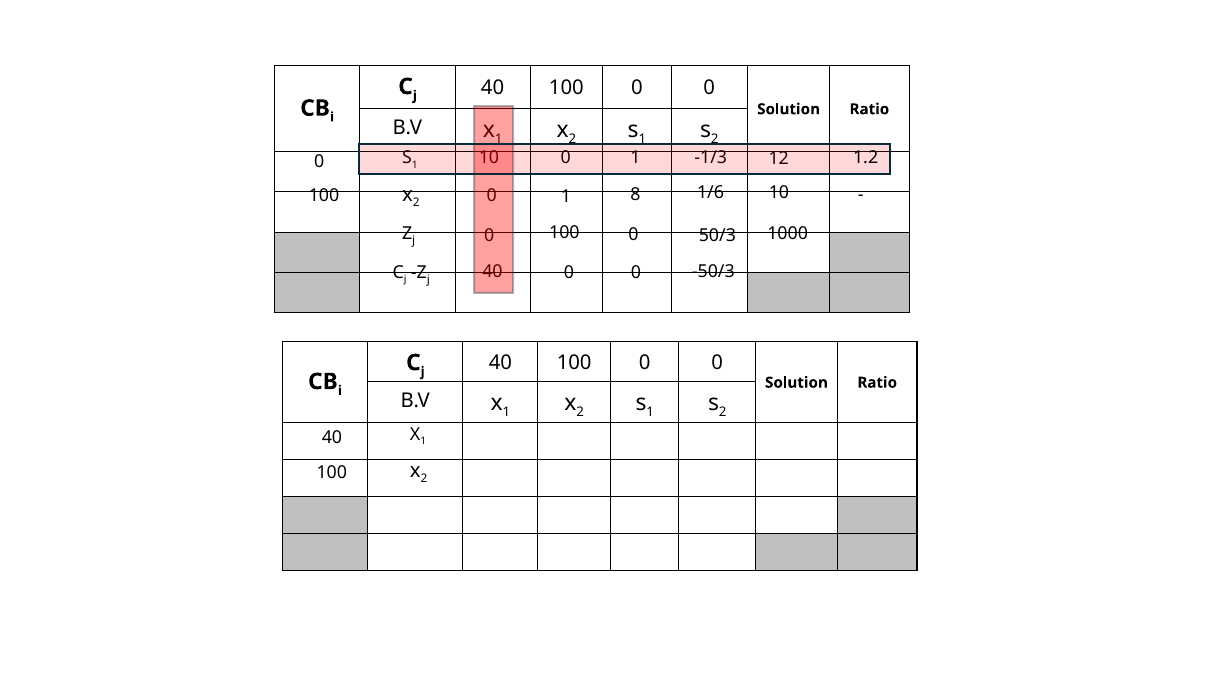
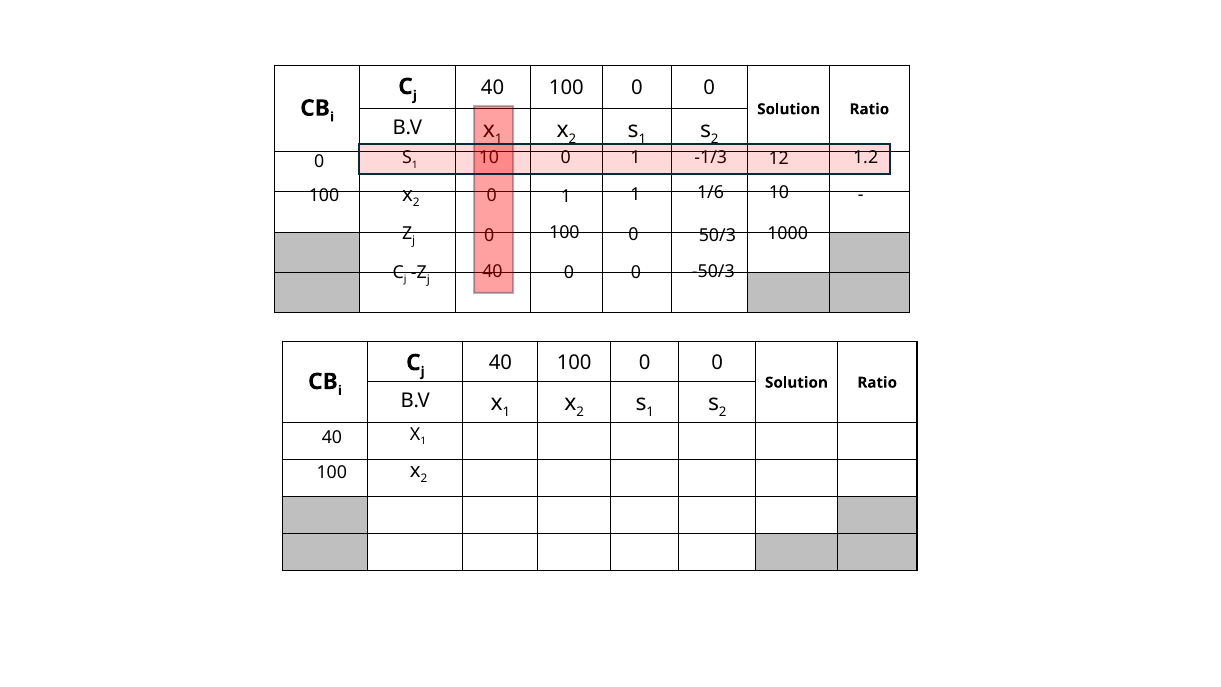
8: 8 -> 1 (635, 195)
